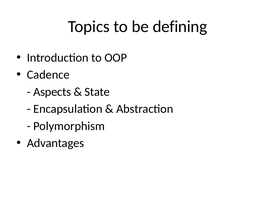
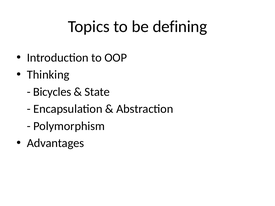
Cadence: Cadence -> Thinking (48, 75)
Aspects: Aspects -> Bicycles (52, 92)
